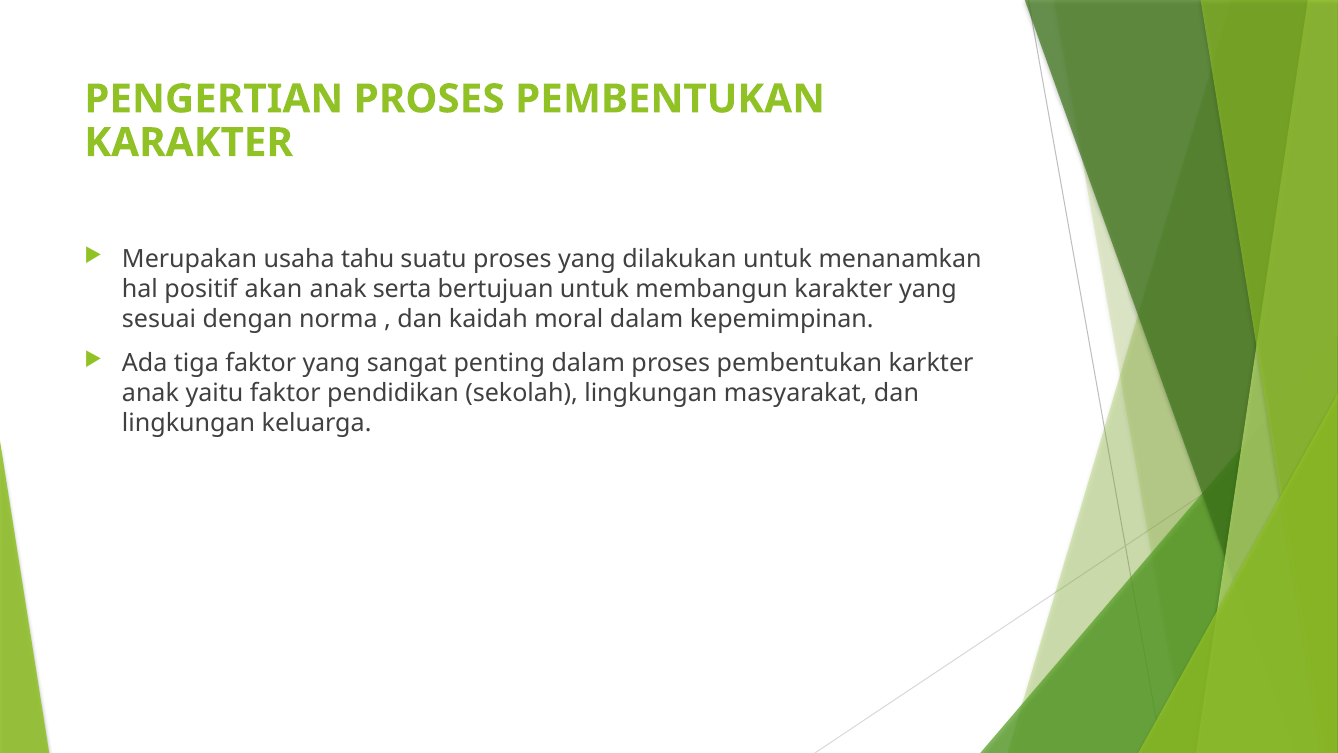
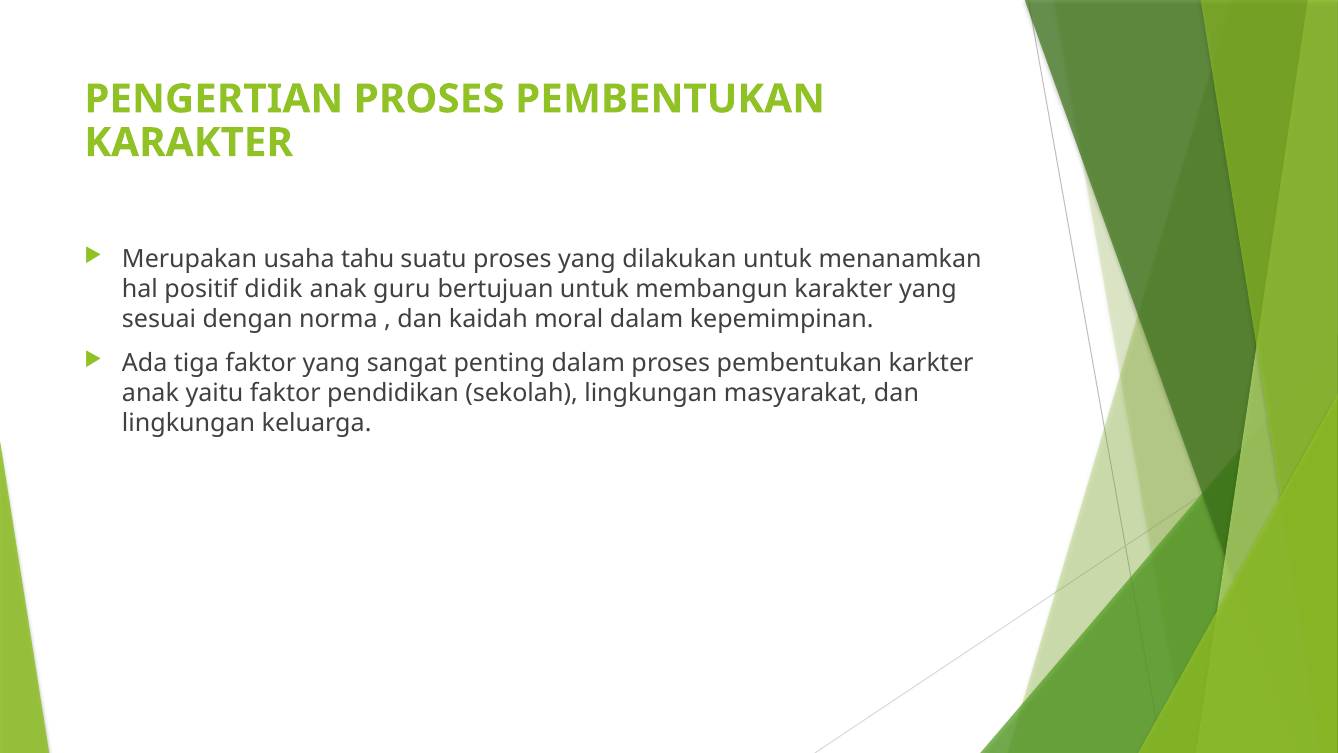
akan: akan -> didik (274, 289)
serta: serta -> guru (402, 289)
